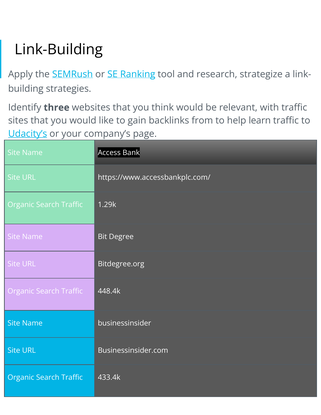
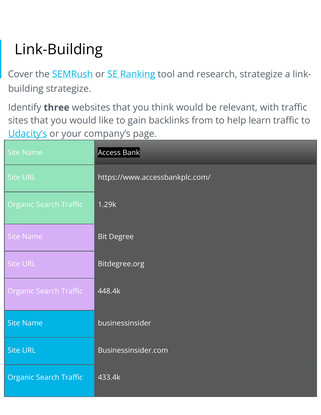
Apply: Apply -> Cover (20, 74)
strategies: strategies -> strategize (69, 89)
